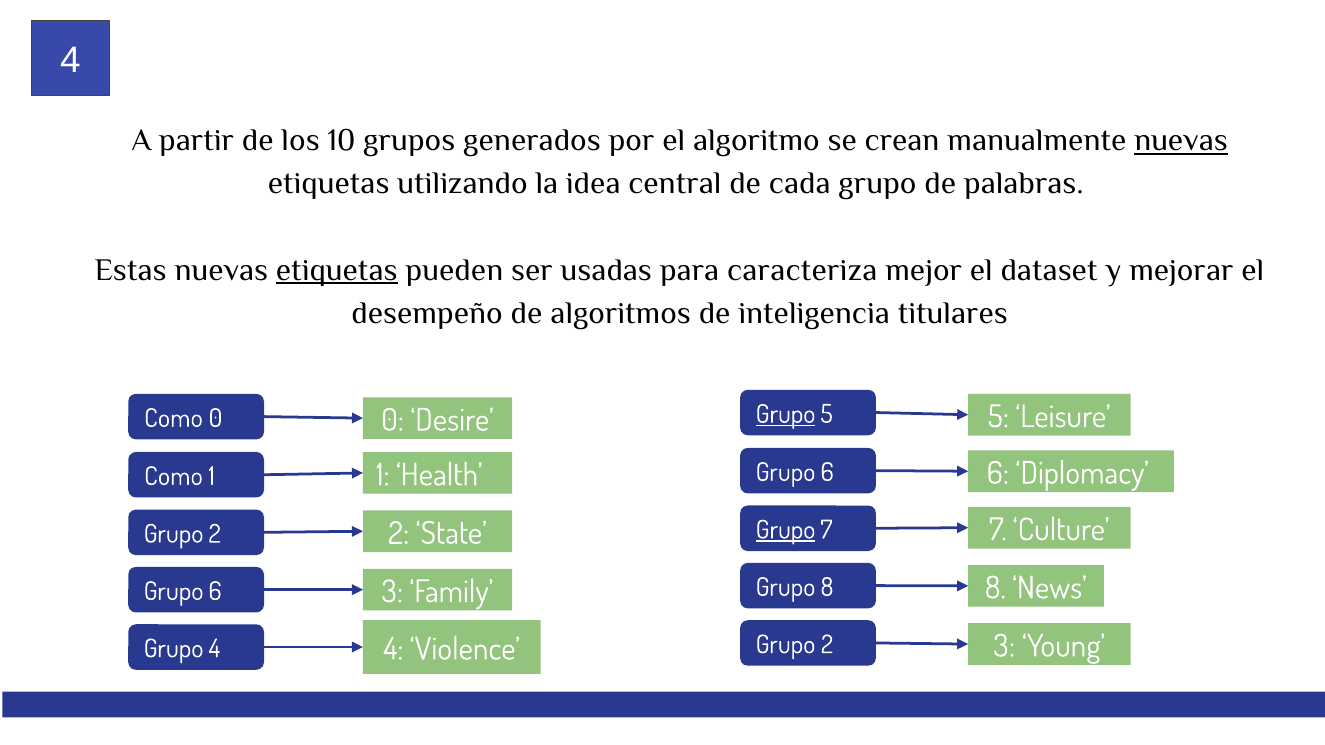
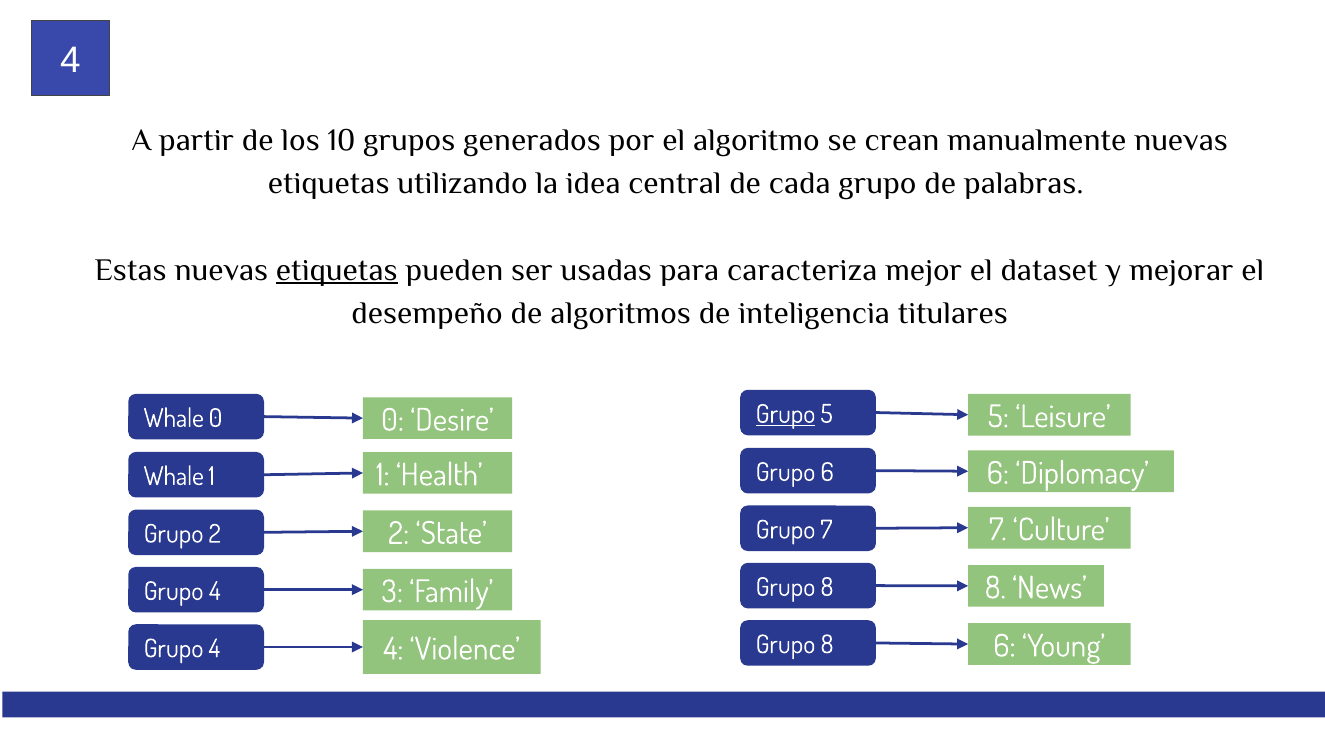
nuevas underline: present -> none (1181, 140)
Como: Como -> Whale (174, 419)
Como: Como -> Whale (174, 477)
Grupo underline: present -> none (785, 530)
6: 6 -> 4 (215, 592)
3: 3 -> 6 (1004, 647)
2: 2 -> 8 (827, 645)
